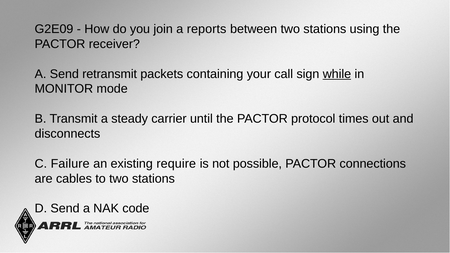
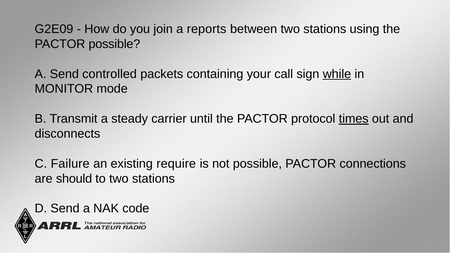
PACTOR receiver: receiver -> possible (114, 44)
retransmit: retransmit -> controlled (110, 74)
times underline: none -> present (354, 119)
cables: cables -> should (74, 179)
